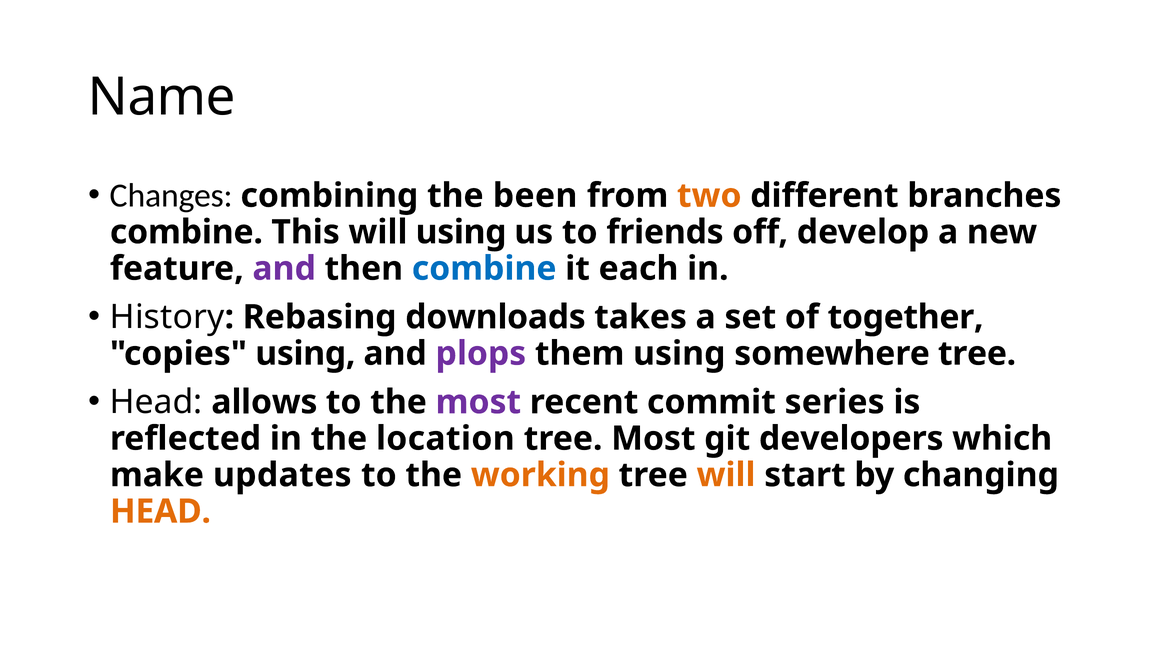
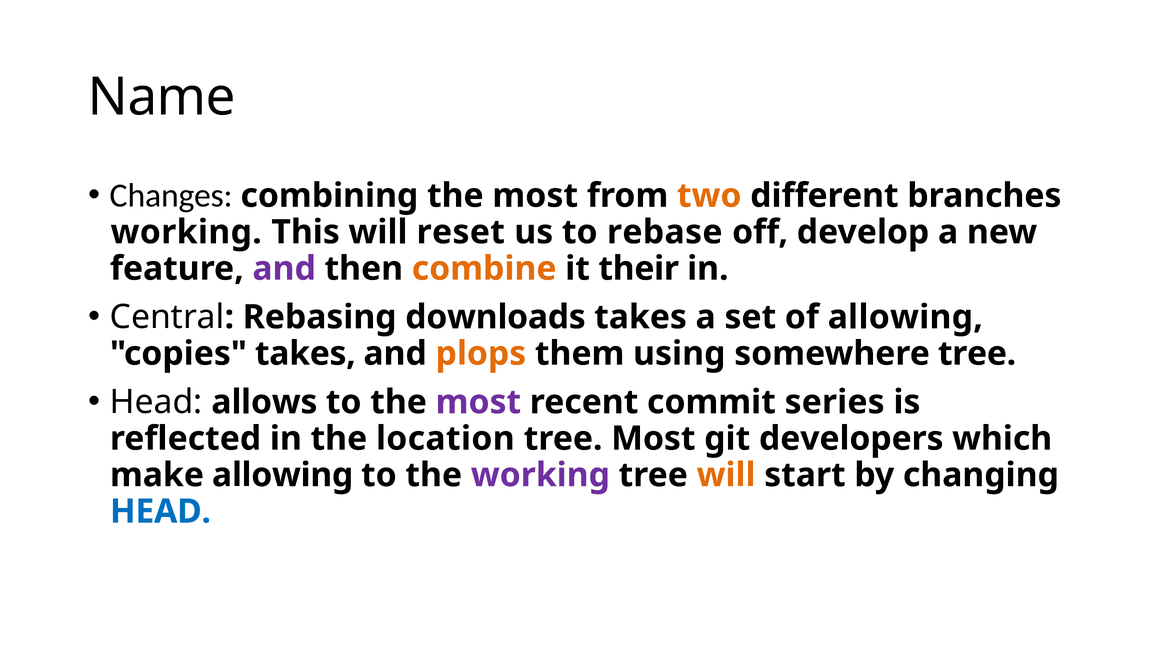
combining the been: been -> most (535, 196)
combine: combine -> working (186, 232)
will using: using -> reset (461, 232)
friends: friends -> rebase (665, 232)
combine colour: blue -> orange (484, 269)
each: each -> their (639, 269)
History: History -> Central (167, 317)
of together: together -> allowing (905, 317)
copies using: using -> takes (305, 353)
plops colour: purple -> orange (481, 353)
make updates: updates -> allowing (283, 475)
working colour: orange -> purple (540, 475)
HEAD colour: orange -> blue (160, 511)
